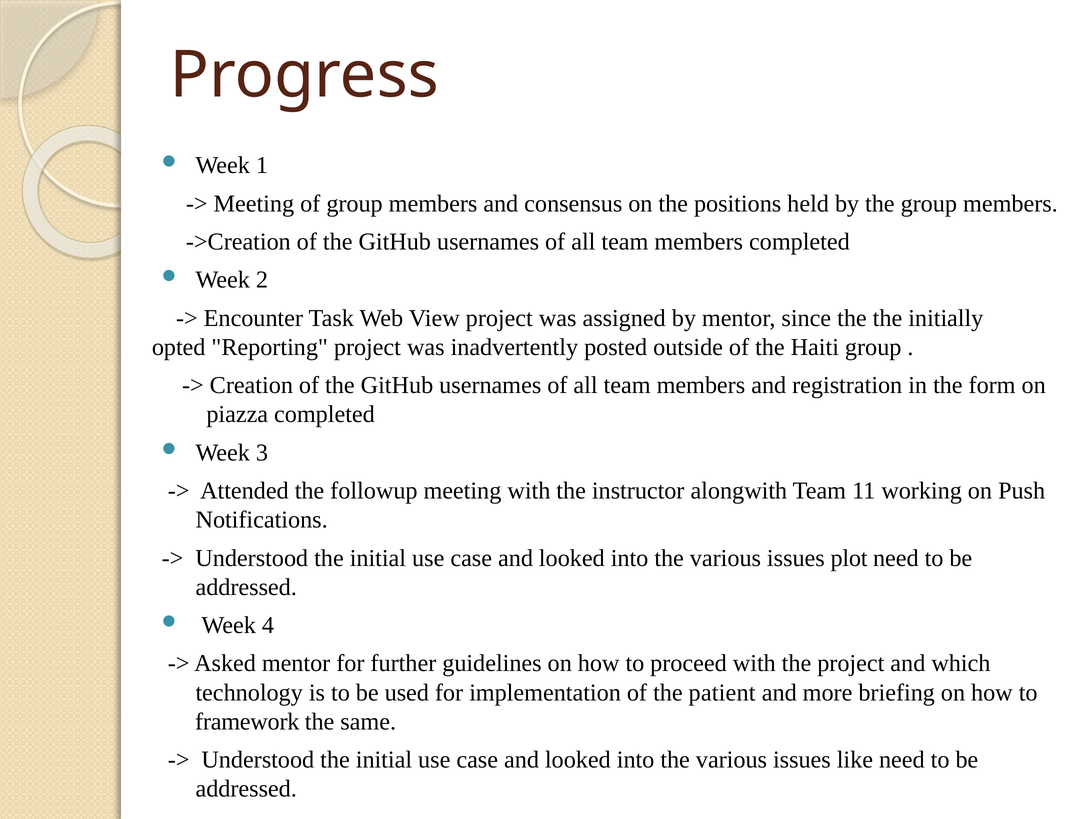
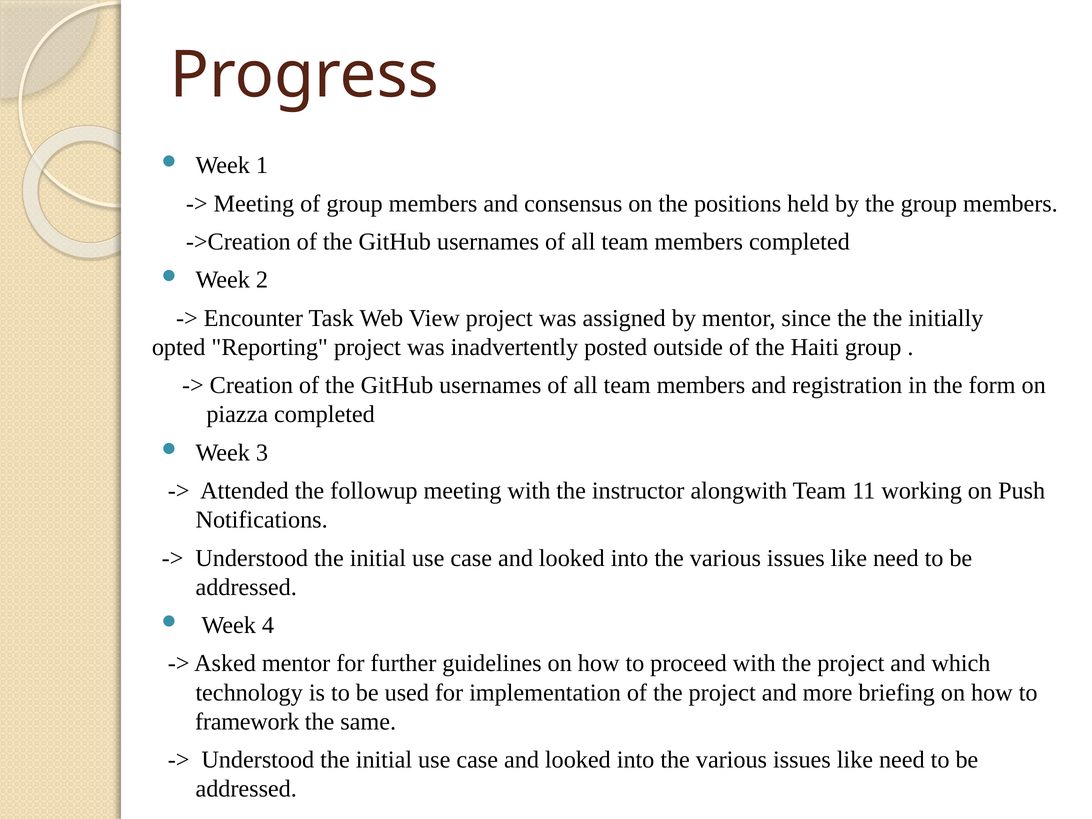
plot: plot -> like (849, 558)
of the patient: patient -> project (722, 693)
